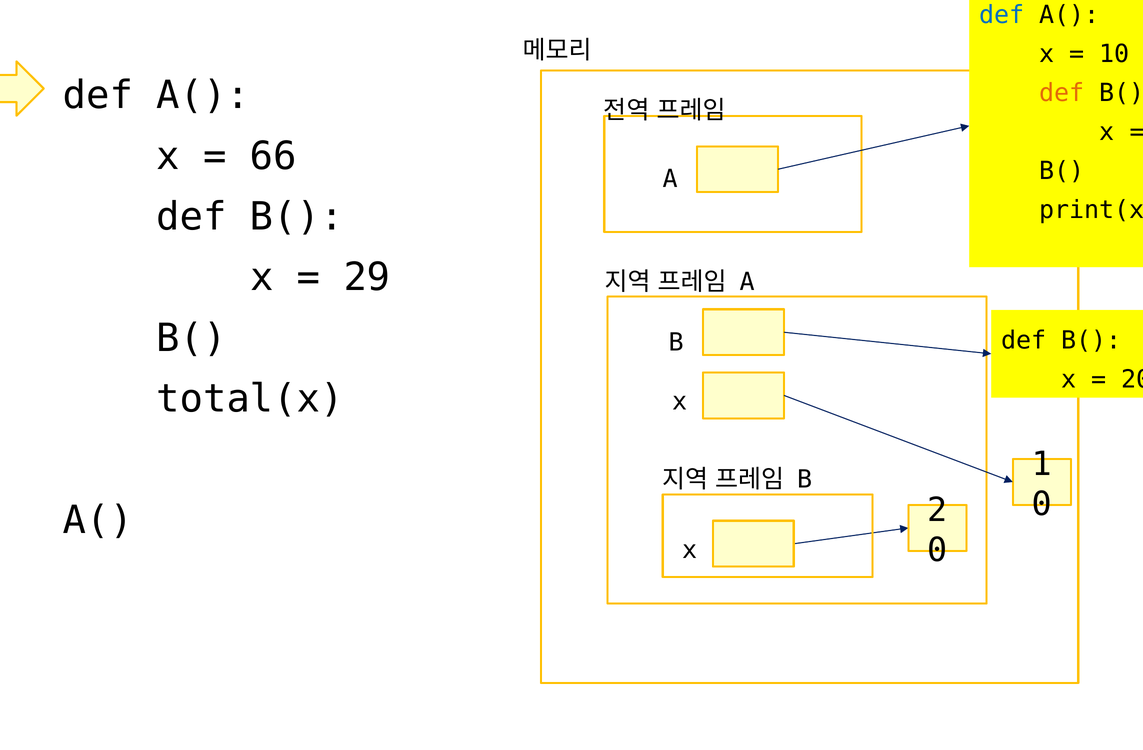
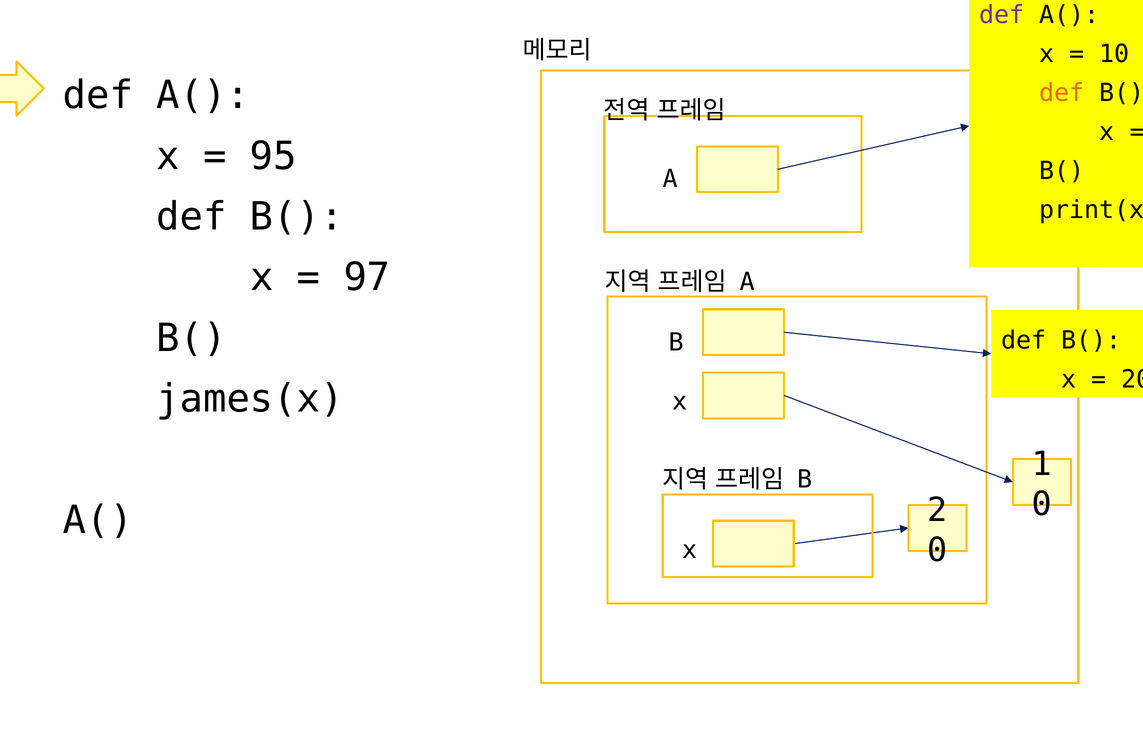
def colour: blue -> purple (1002, 15)
66: 66 -> 95 (273, 156)
29: 29 -> 97 (367, 278)
total(x: total(x -> james(x (250, 399)
